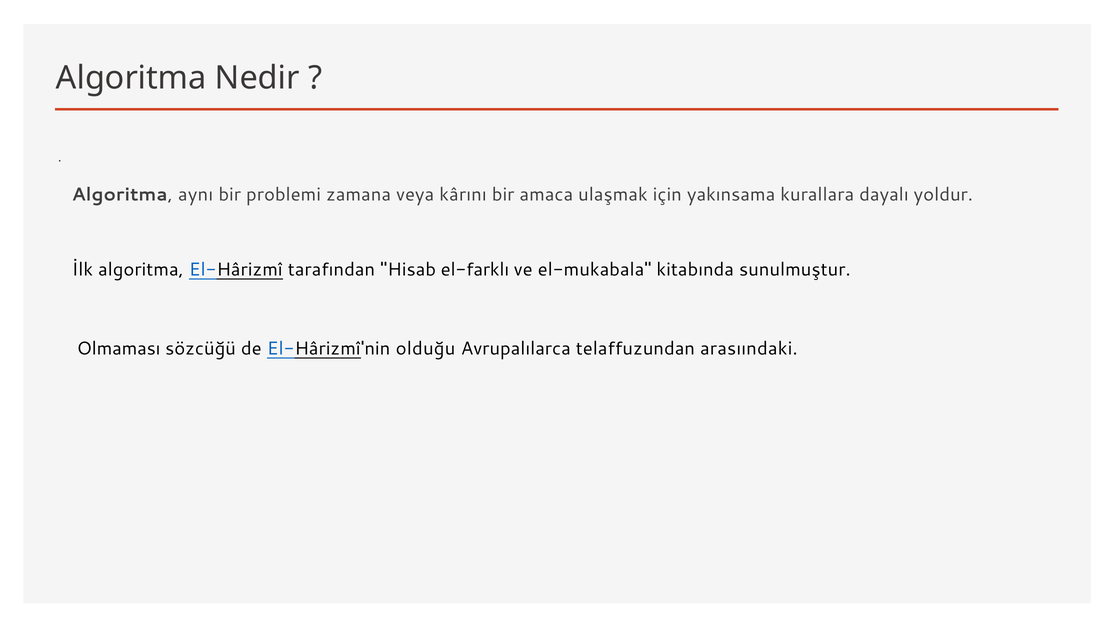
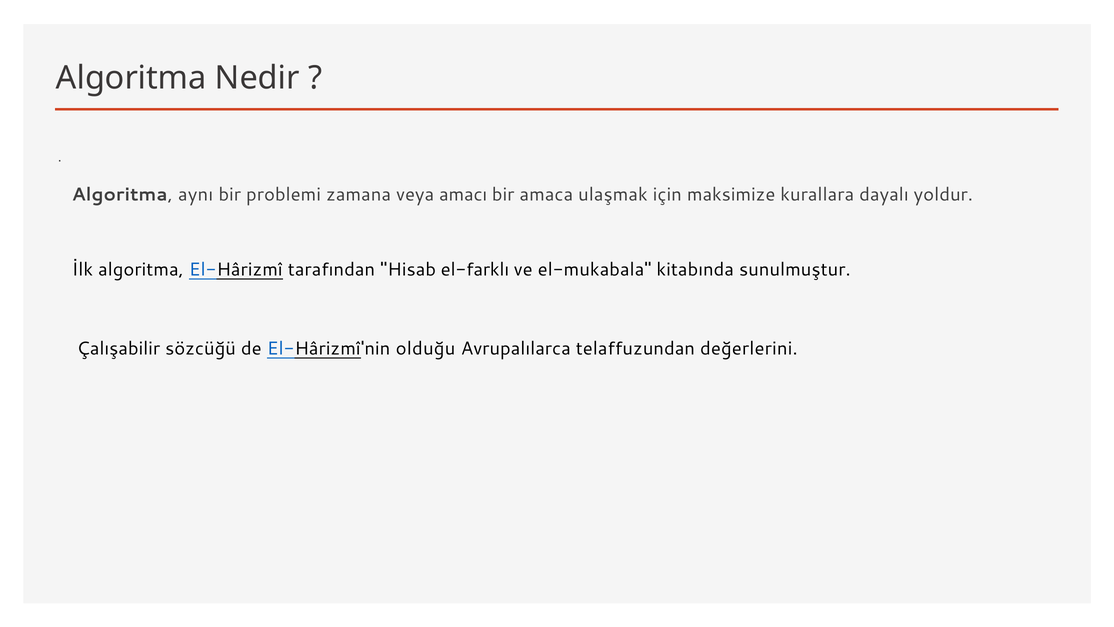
kârını: kârını -> amacı (463, 194)
yakınsama: yakınsama -> maksimize (731, 194)
Olmaması: Olmaması -> Çalışabilir (118, 348)
arasıındaki: arasıındaki -> değerlerini (749, 348)
